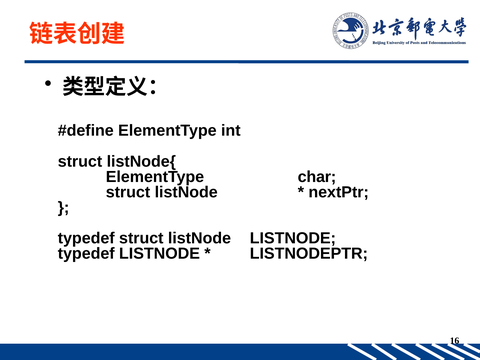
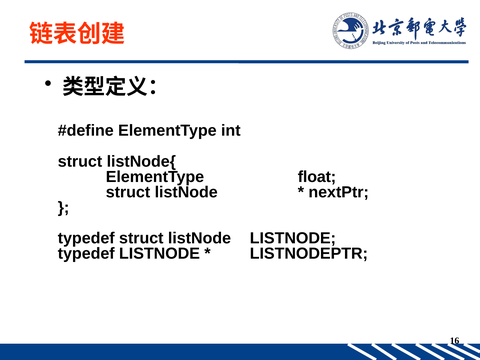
char: char -> float (317, 177)
